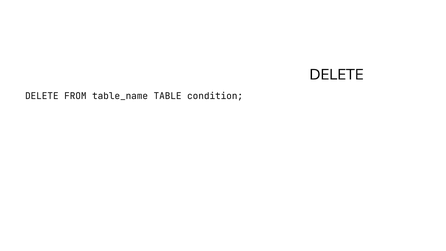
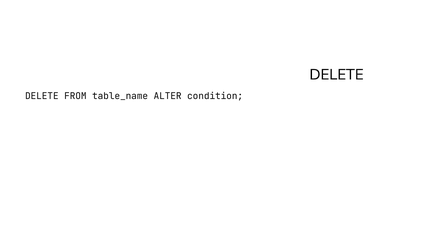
TABLE: TABLE -> ALTER (168, 96)
